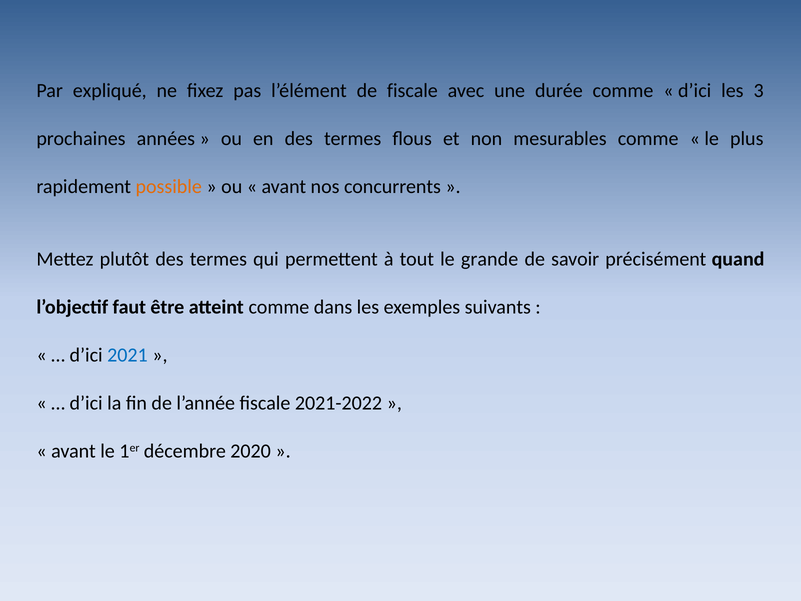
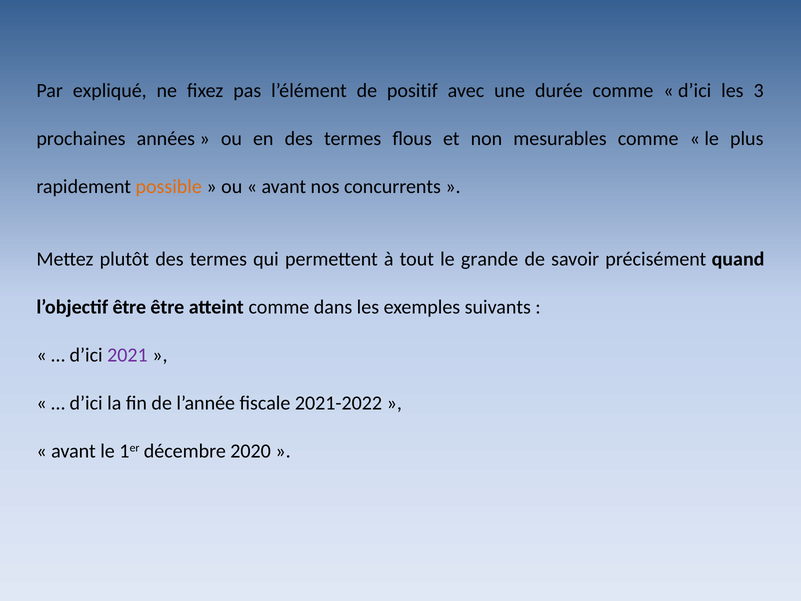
de fiscale: fiscale -> positif (412, 91)
l’objectif faut: faut -> être (129, 307)
2021 colour: blue -> purple (127, 355)
